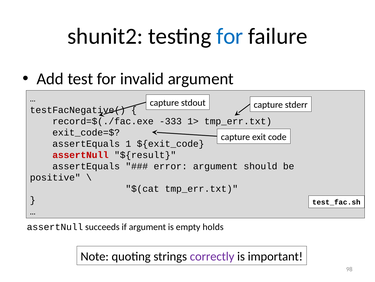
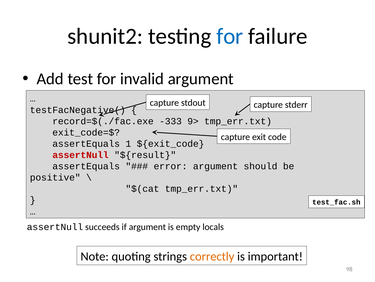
1>: 1> -> 9> (193, 121)
holds: holds -> locals (213, 226)
correctly colour: purple -> orange (212, 256)
